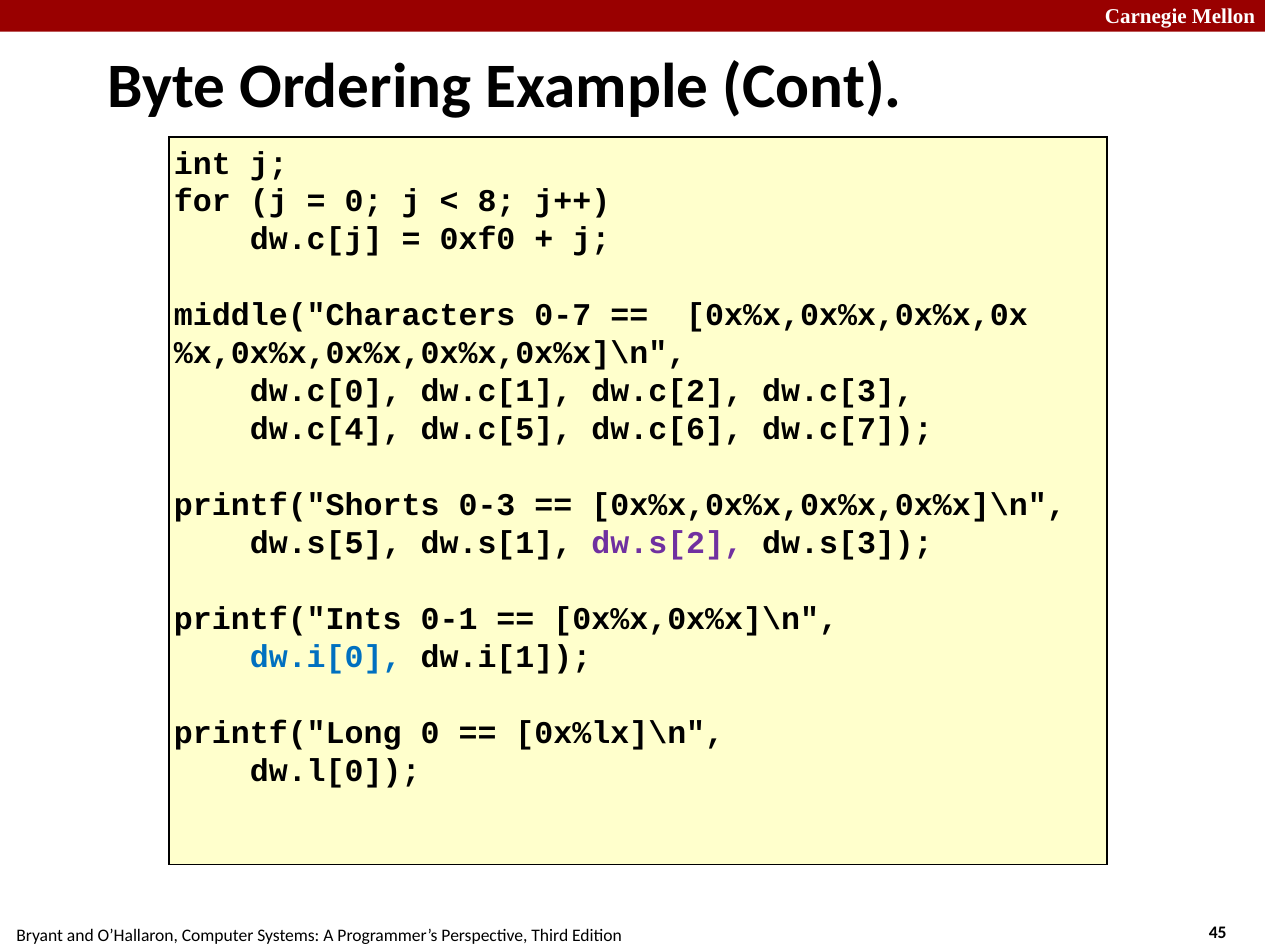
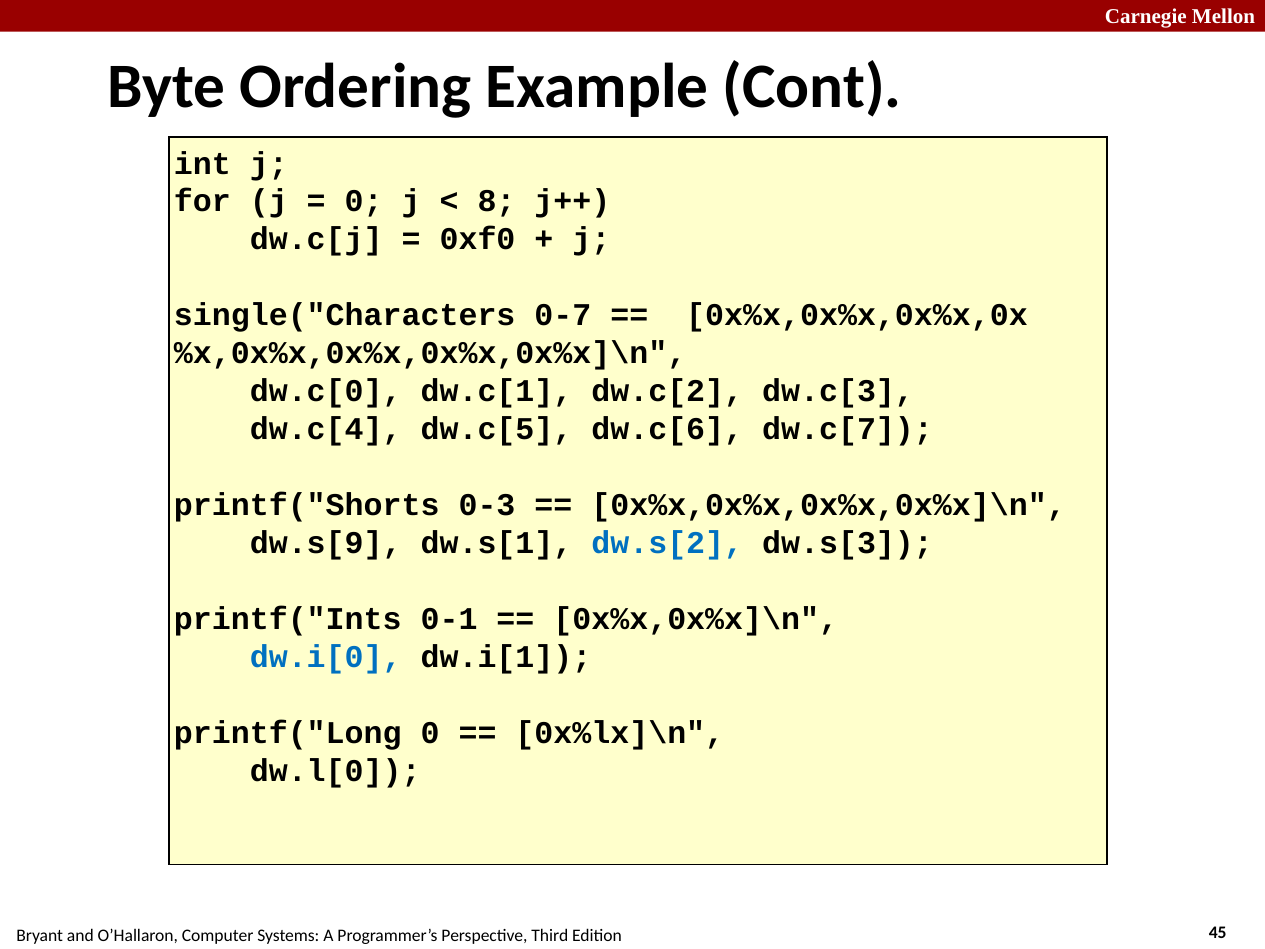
middle("Characters: middle("Characters -> single("Characters (345, 315)
dw.s[5: dw.s[5 -> dw.s[9 (326, 543)
dw.s[2 colour: purple -> blue (667, 543)
